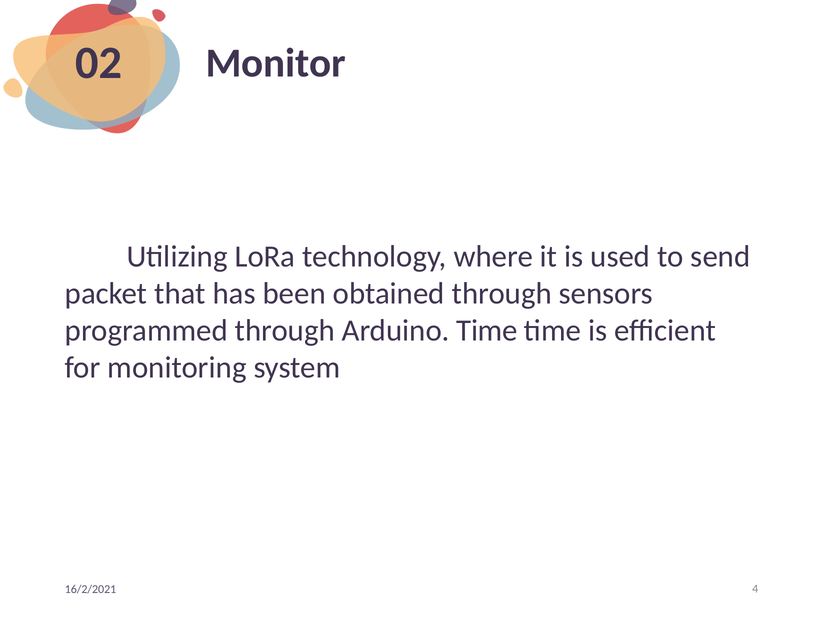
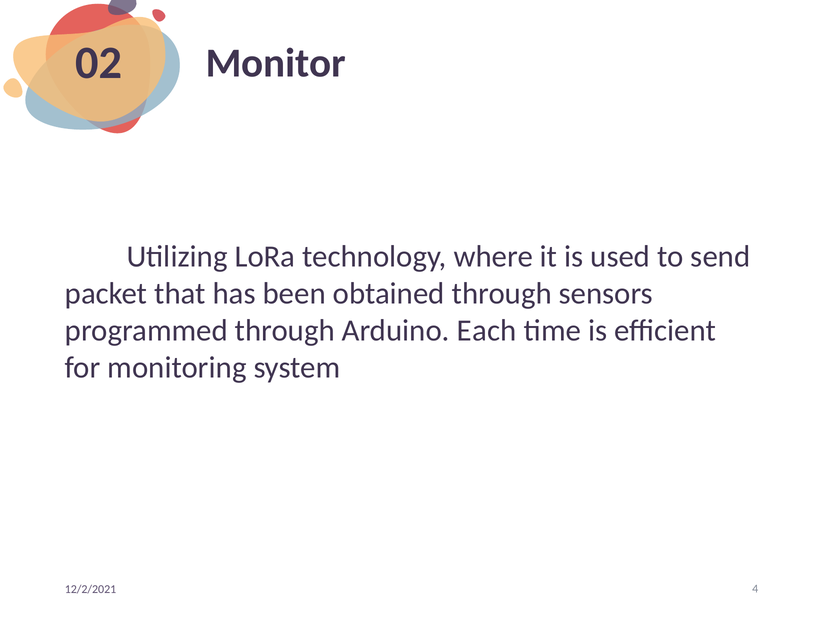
Arduino Time: Time -> Each (487, 331)
16/2/2021: 16/2/2021 -> 12/2/2021 (91, 589)
